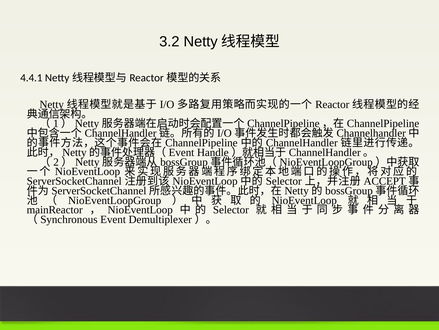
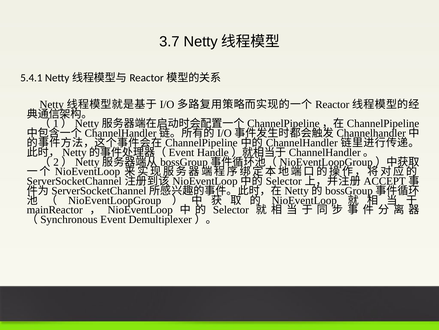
3.2: 3.2 -> 3.7 (169, 42)
4.4.1: 4.4.1 -> 5.4.1 (31, 78)
